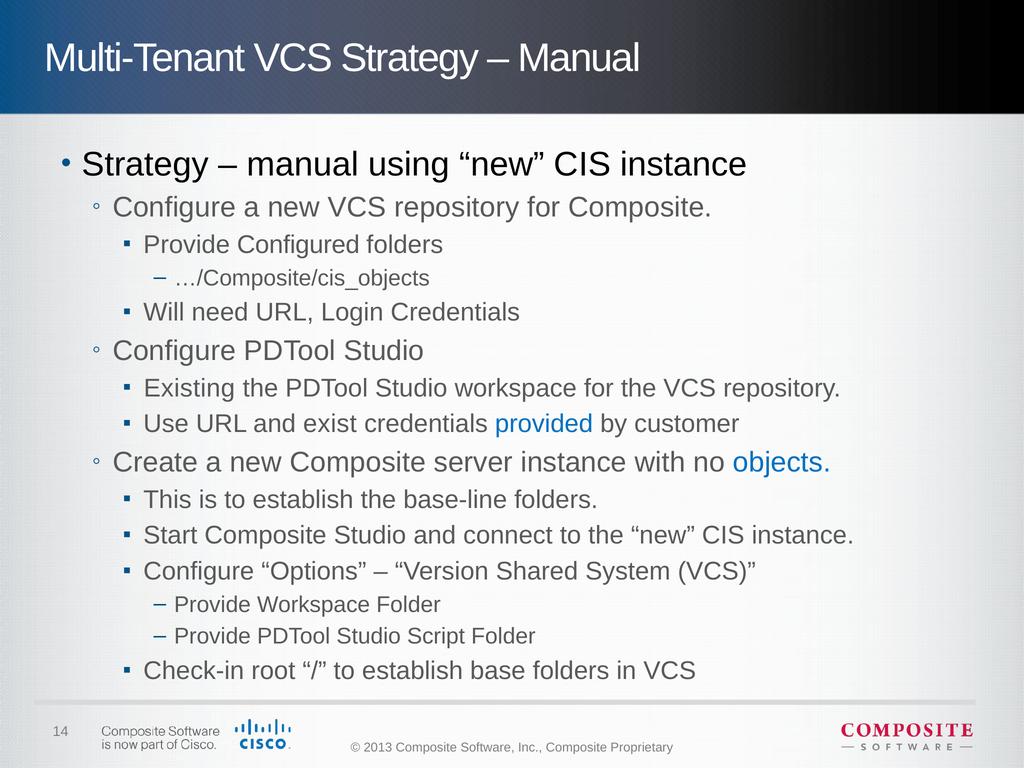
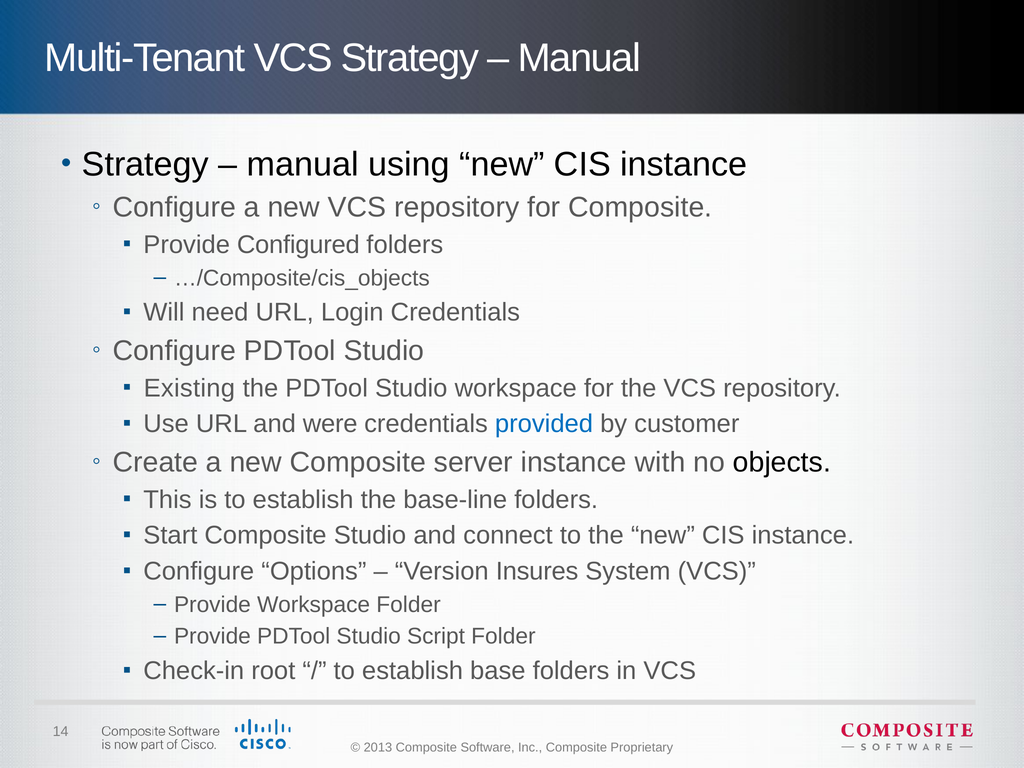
exist: exist -> were (330, 424)
objects colour: blue -> black (782, 462)
Shared: Shared -> Insures (537, 571)
